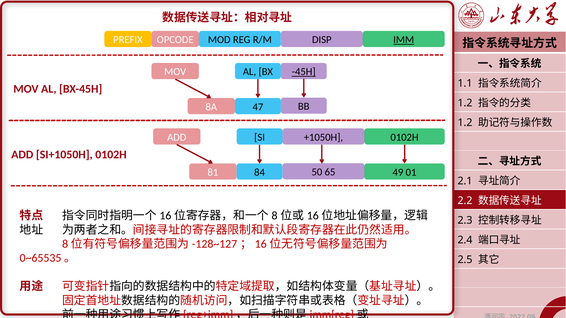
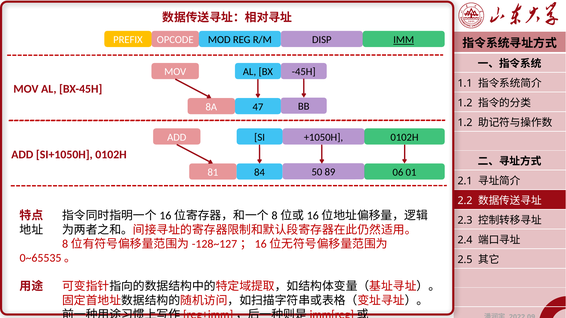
-45H underline: present -> none (304, 72)
65: 65 -> 89 (330, 172)
49: 49 -> 06 (398, 172)
